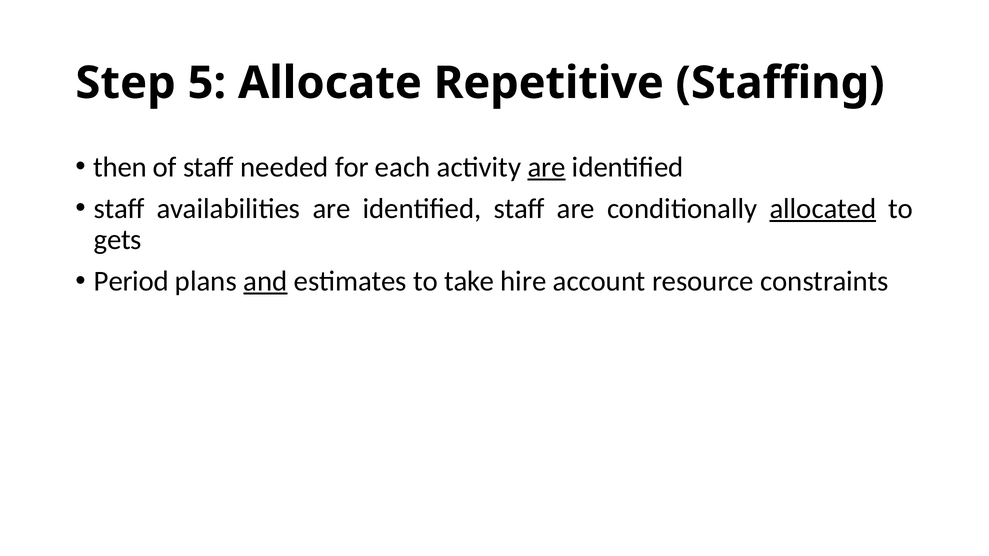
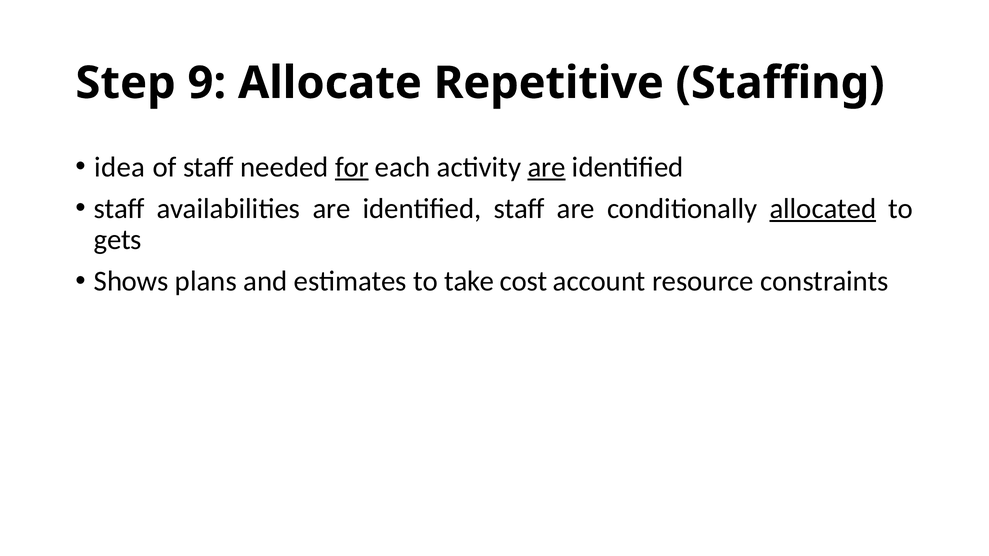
5: 5 -> 9 (207, 83)
then: then -> idea (120, 167)
for underline: none -> present (352, 167)
Period: Period -> Shows (131, 281)
and underline: present -> none (265, 281)
hire: hire -> cost (524, 281)
